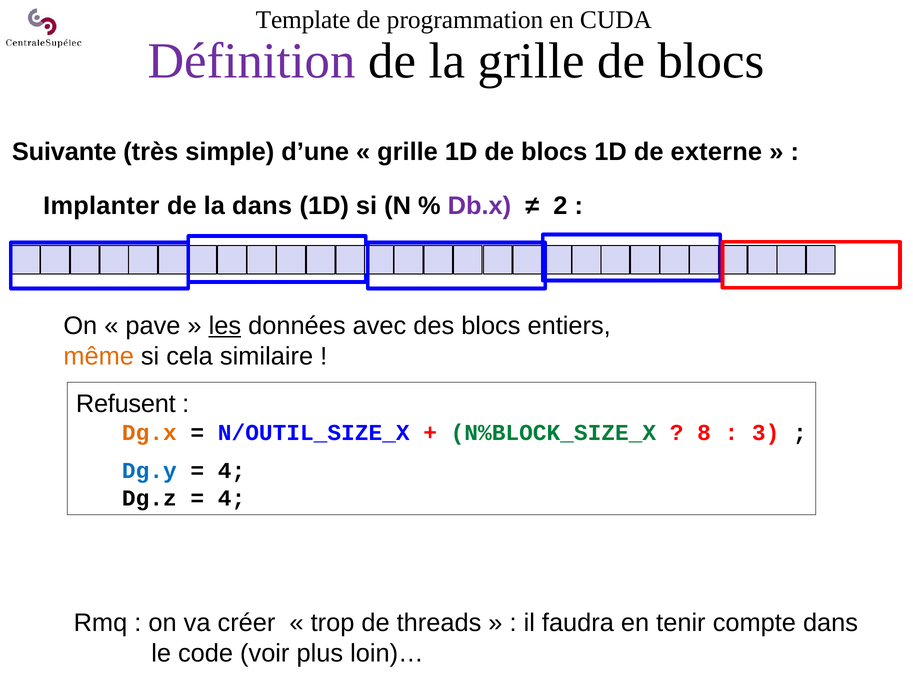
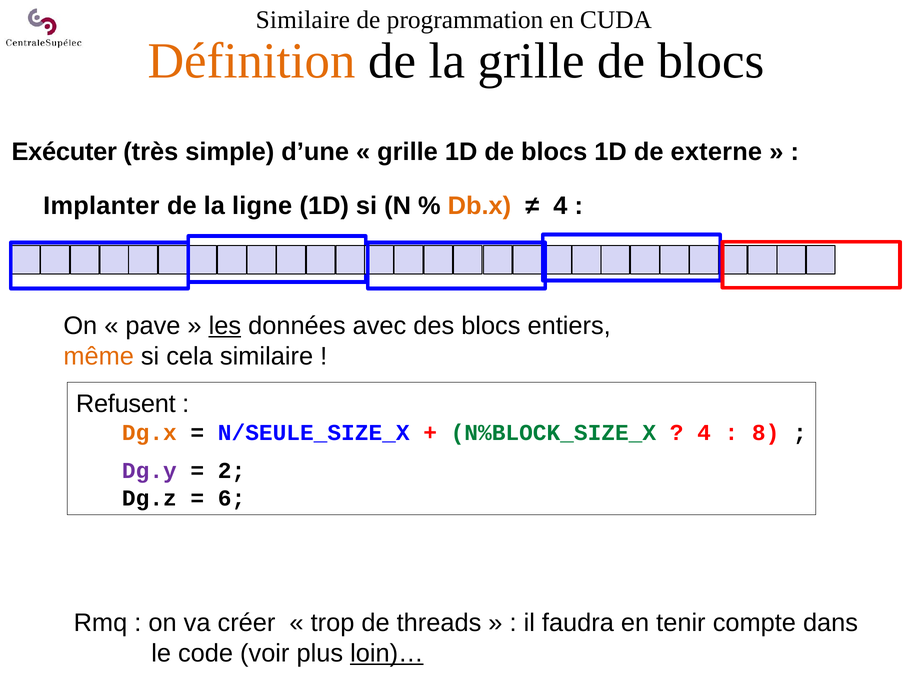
Template: Template -> Similaire (303, 20)
Définition colour: purple -> orange (252, 61)
Suivante: Suivante -> Exécuter (64, 152)
la dans: dans -> ligne (262, 206)
Db.x colour: purple -> orange (479, 206)
2: 2 -> 4 (560, 206)
N/OUTIL_SIZE_X: N/OUTIL_SIZE_X -> N/SEULE_SIZE_X (314, 433)
8: 8 -> 4 (704, 433)
3: 3 -> 8 (766, 433)
Dg.y colour: blue -> purple (149, 471)
4: 4 -> 2 (232, 471)
4: 4 -> 6 (232, 498)
loin)… underline: none -> present (387, 653)
